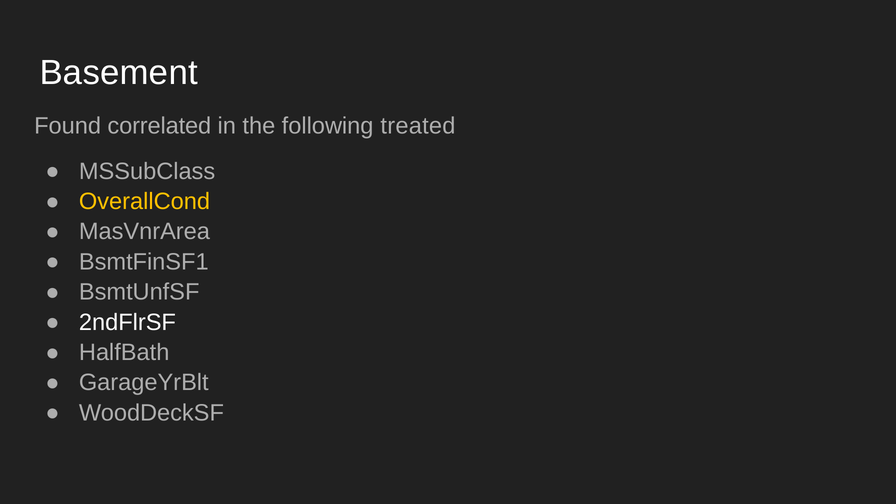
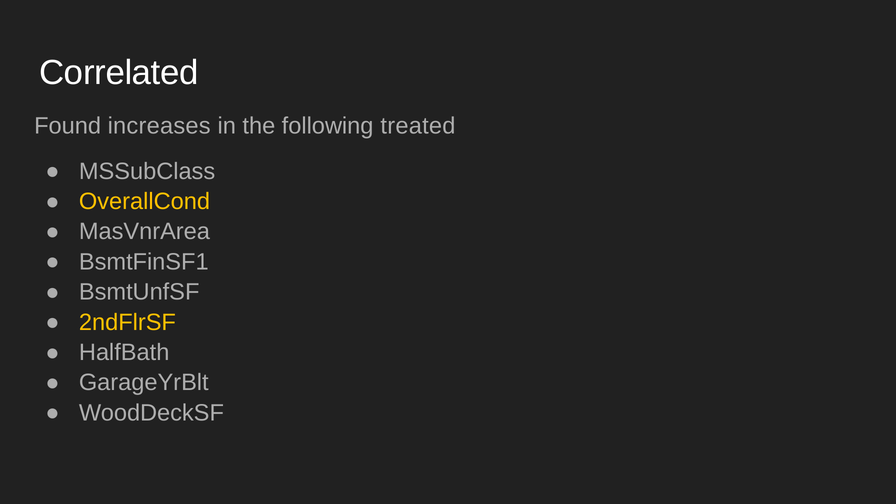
Basement: Basement -> Correlated (119, 73)
correlated: correlated -> increases (159, 126)
2ndFlrSF colour: white -> yellow (127, 322)
